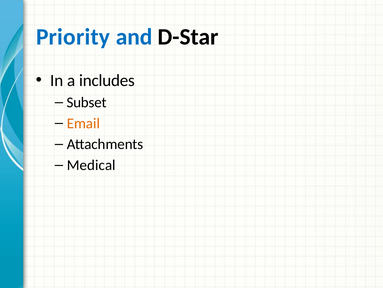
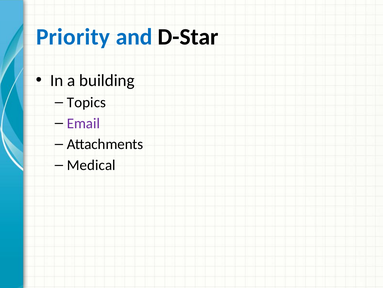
includes: includes -> building (107, 80)
Subset: Subset -> Topics (86, 102)
Email colour: orange -> purple (83, 123)
